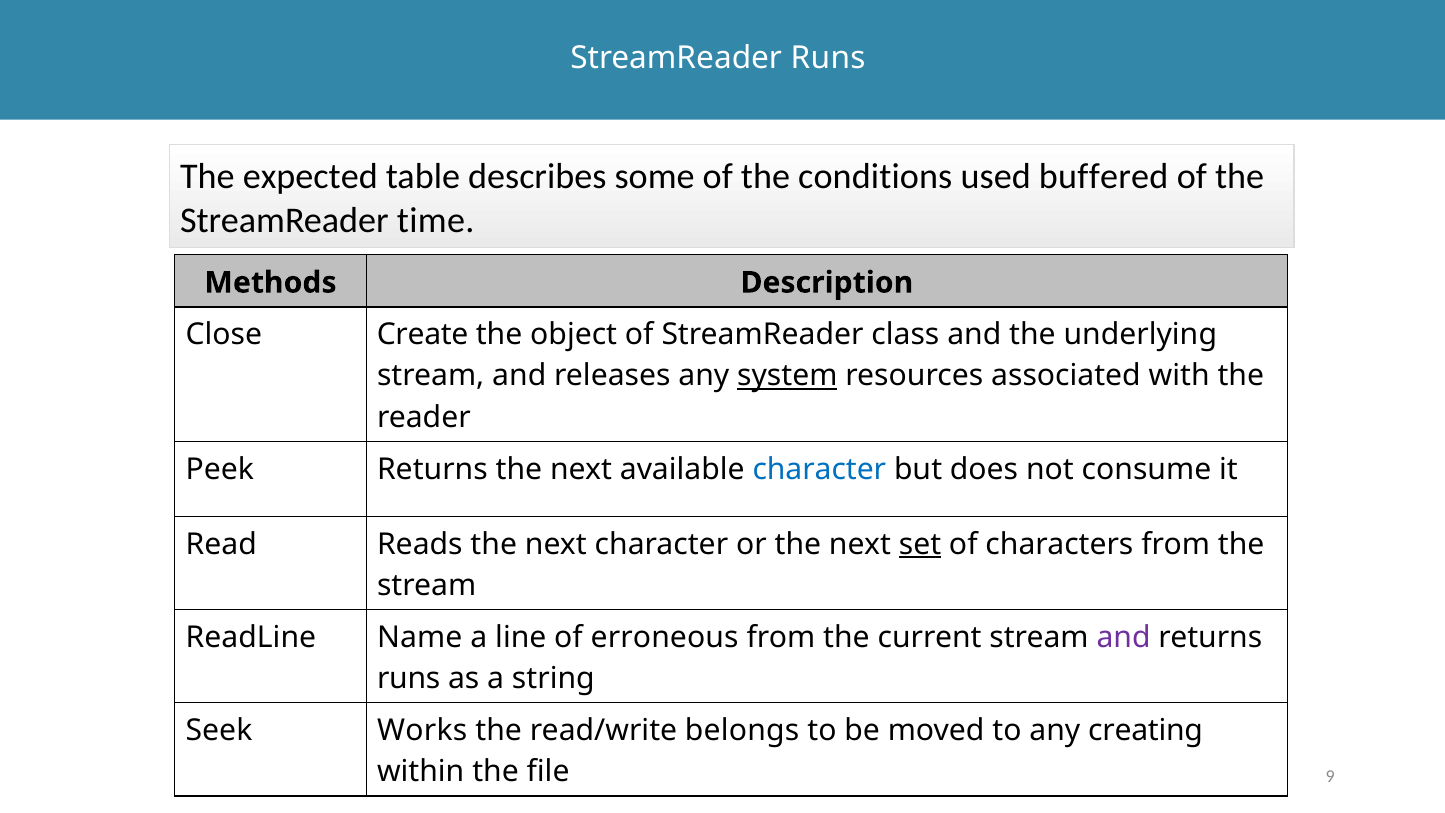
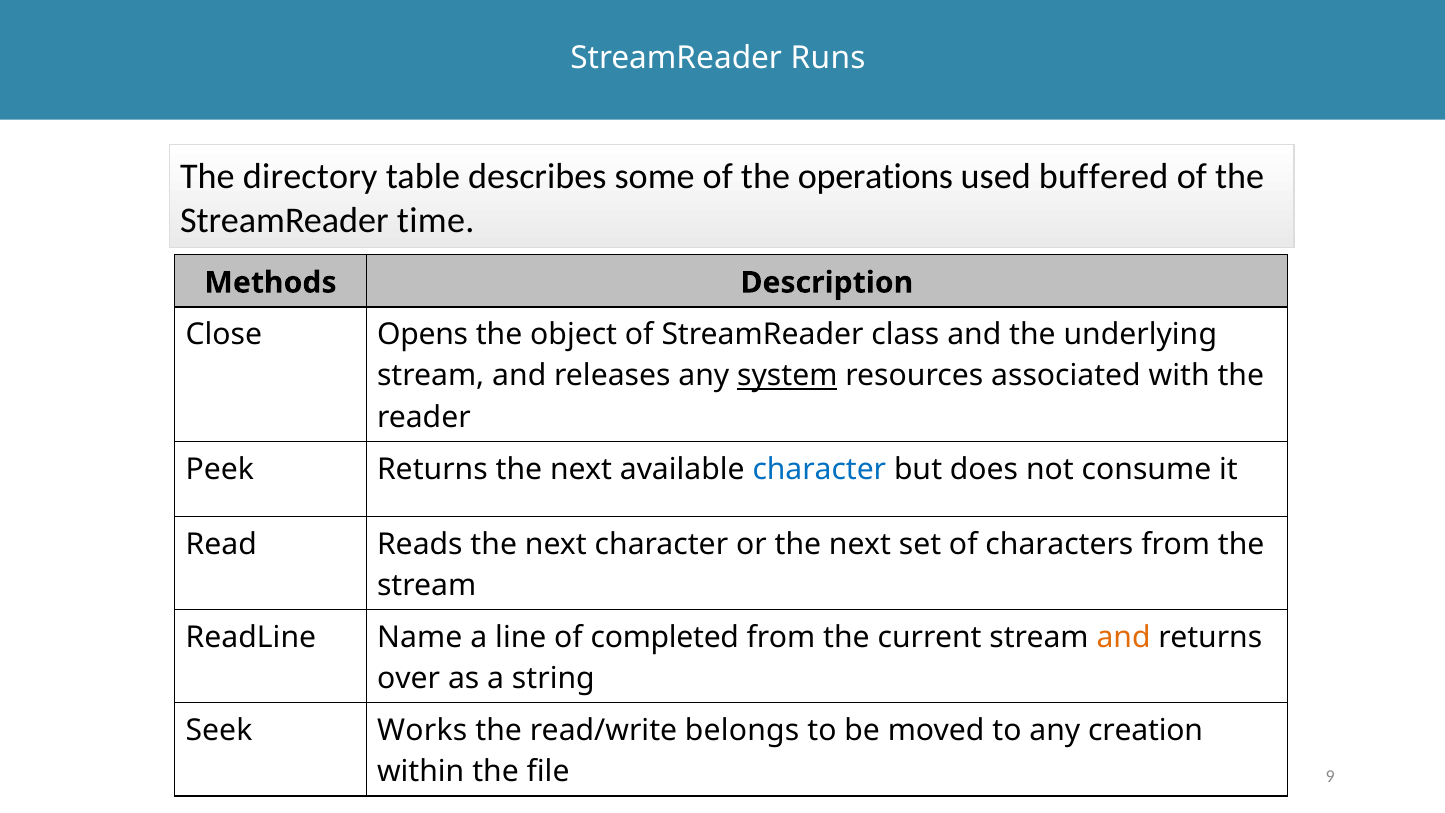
expected: expected -> directory (310, 177)
conditions: conditions -> operations (876, 177)
Create: Create -> Opens (423, 335)
set underline: present -> none (920, 544)
erroneous: erroneous -> completed (665, 637)
and colour: purple -> orange (1124, 637)
runs: runs -> over (409, 678)
creating: creating -> creation (1146, 731)
